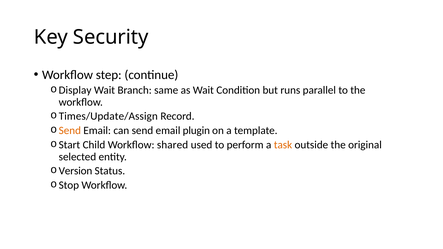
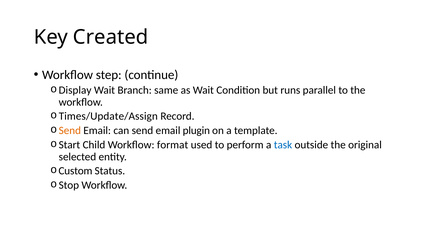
Security: Security -> Created (111, 37)
shared: shared -> format (173, 145)
task colour: orange -> blue (283, 145)
Version: Version -> Custom (75, 171)
